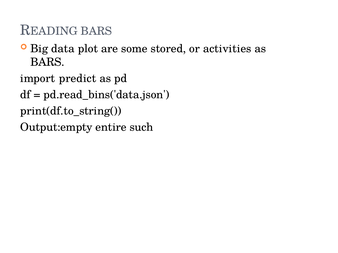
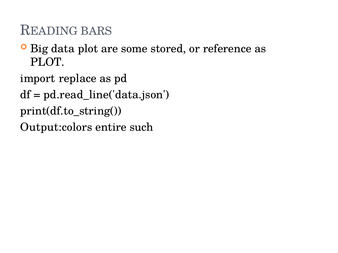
activities: activities -> reference (227, 49)
BARS: BARS -> PLOT (47, 62)
predict: predict -> replace (78, 79)
pd.read_bins('data.json: pd.read_bins('data.json -> pd.read_line('data.json (106, 95)
Output:empty: Output:empty -> Output:colors (56, 128)
